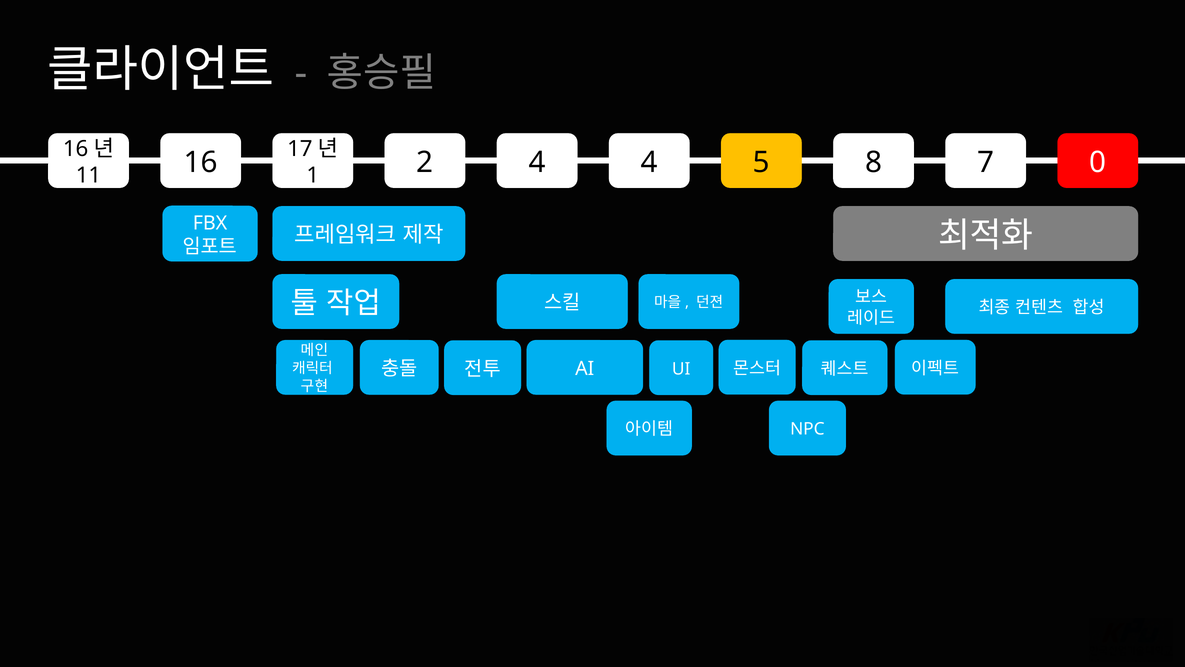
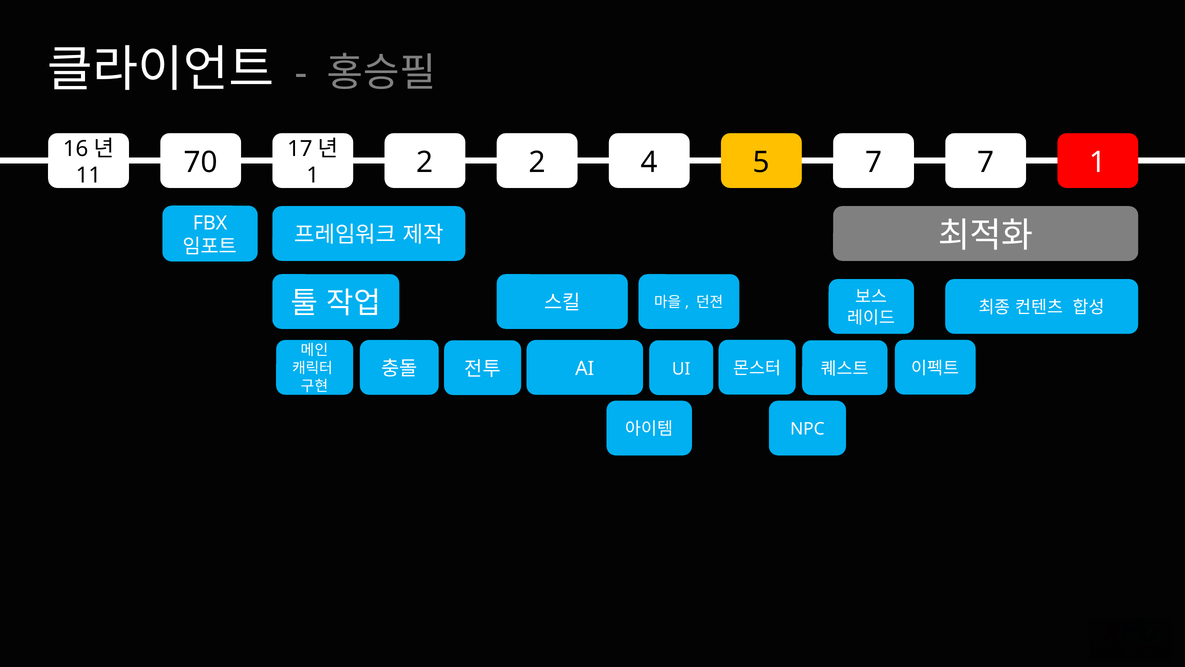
2 4: 4 -> 2 (537, 163)
4 8: 8 -> 7 (874, 163)
5 0: 0 -> 1 (1098, 163)
16: 16 -> 70 (201, 163)
